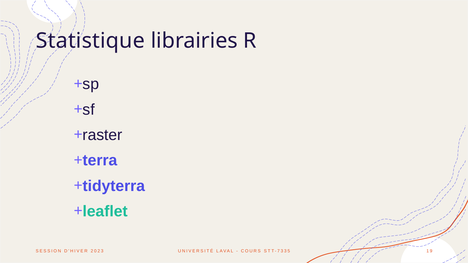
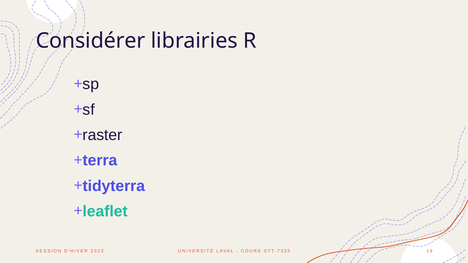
Statistique: Statistique -> Considérer (91, 41)
